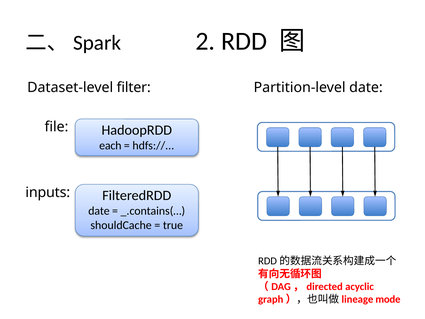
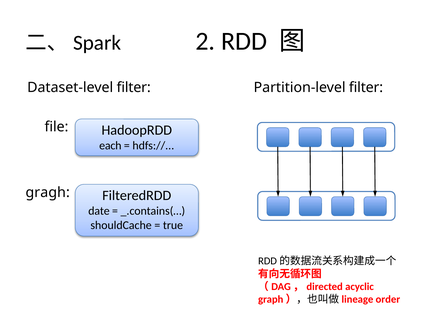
Partition-level date: date -> filter (366, 87)
inputs: inputs -> gragh (48, 192)
mode: mode -> order (388, 299)
